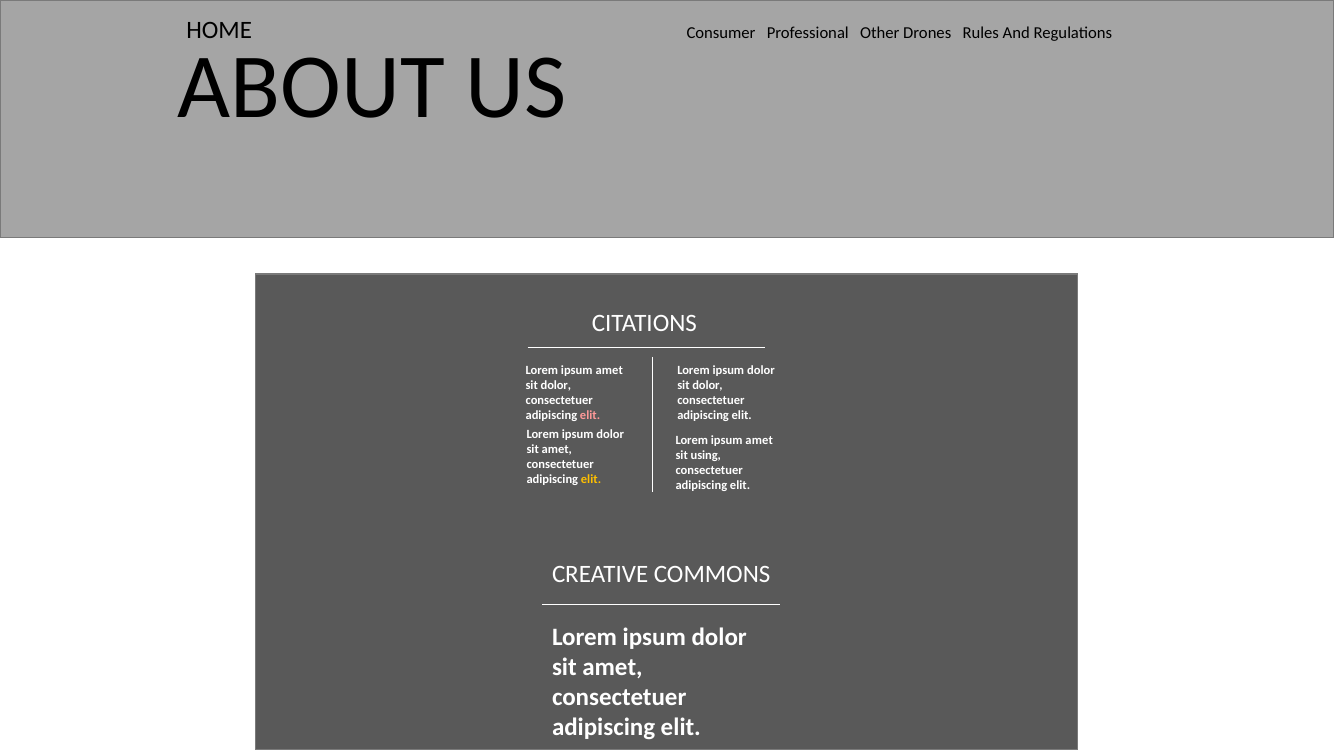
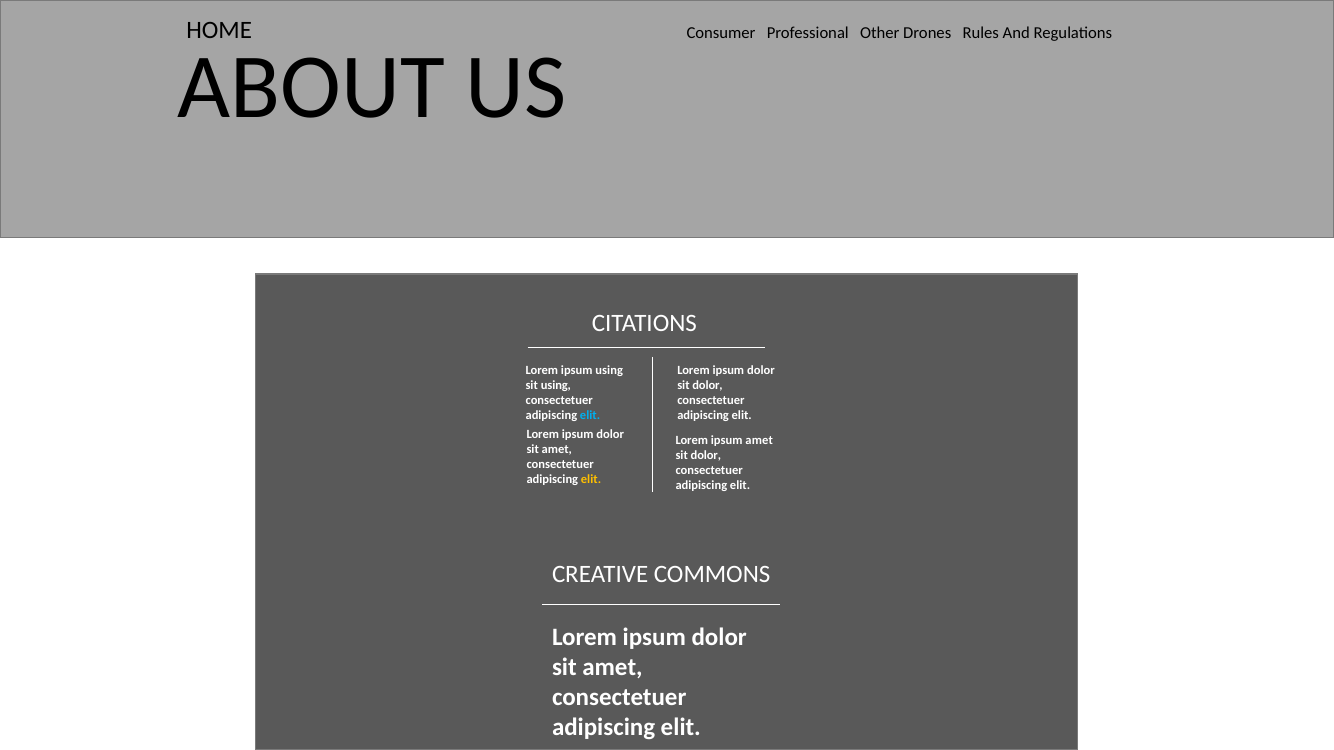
amet: amet -> using (609, 370)
dolor: dolor -> using (556, 385)
elit colour: pink -> light blue (590, 416)
using: using -> dolor (706, 456)
